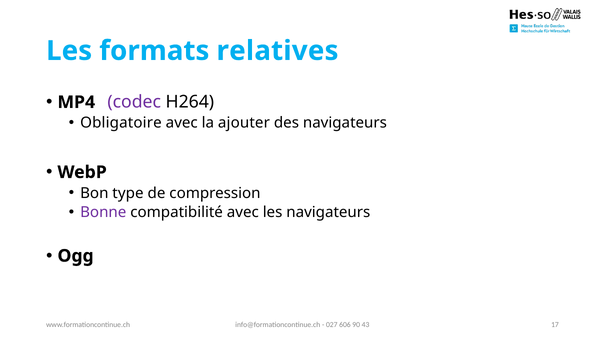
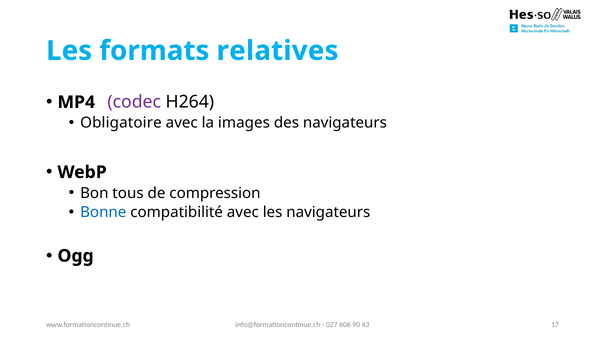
ajouter: ajouter -> images (244, 123)
type: type -> tous (128, 193)
Bonne colour: purple -> blue (103, 213)
